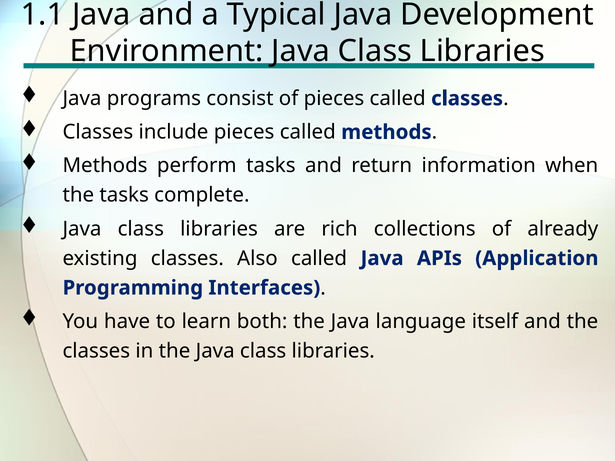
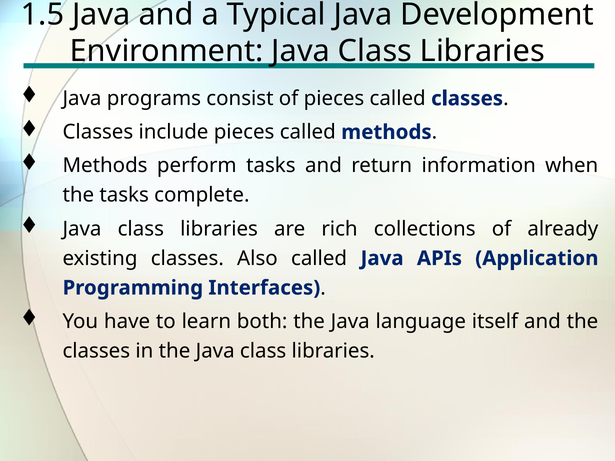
1.1: 1.1 -> 1.5 (42, 14)
